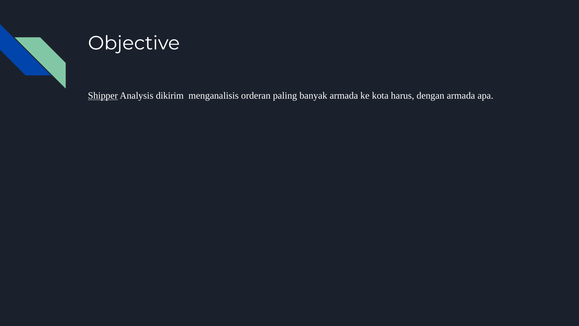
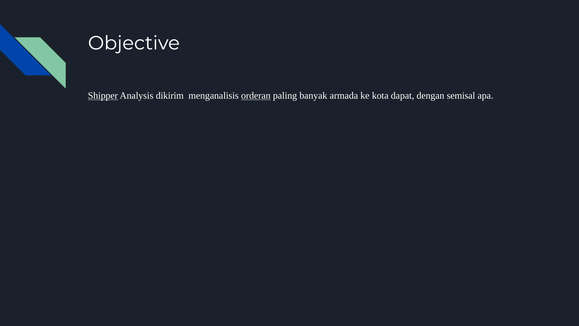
orderan underline: none -> present (256, 96)
harus: harus -> dapat (403, 96)
dengan armada: armada -> semisal (461, 96)
